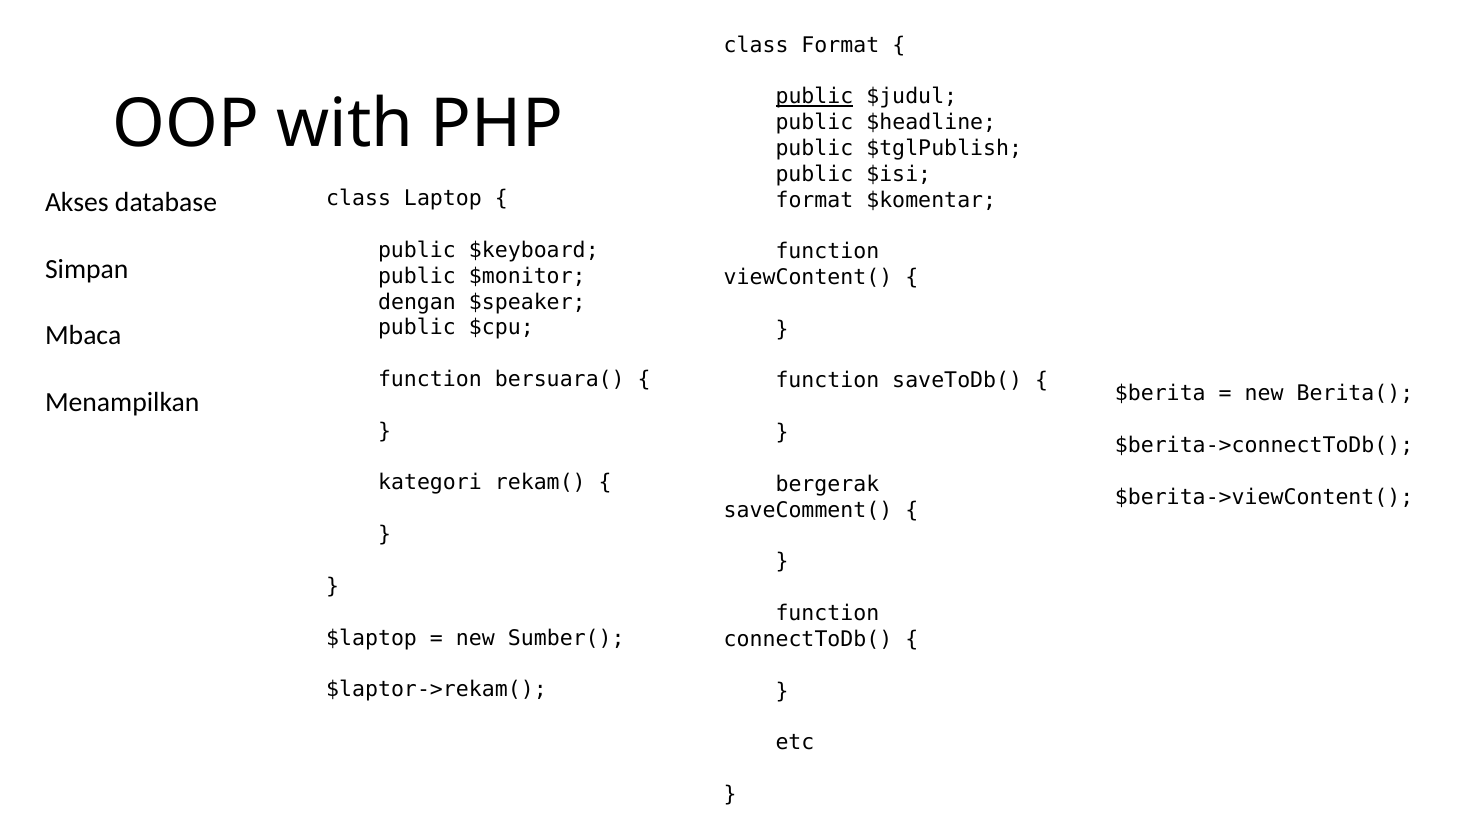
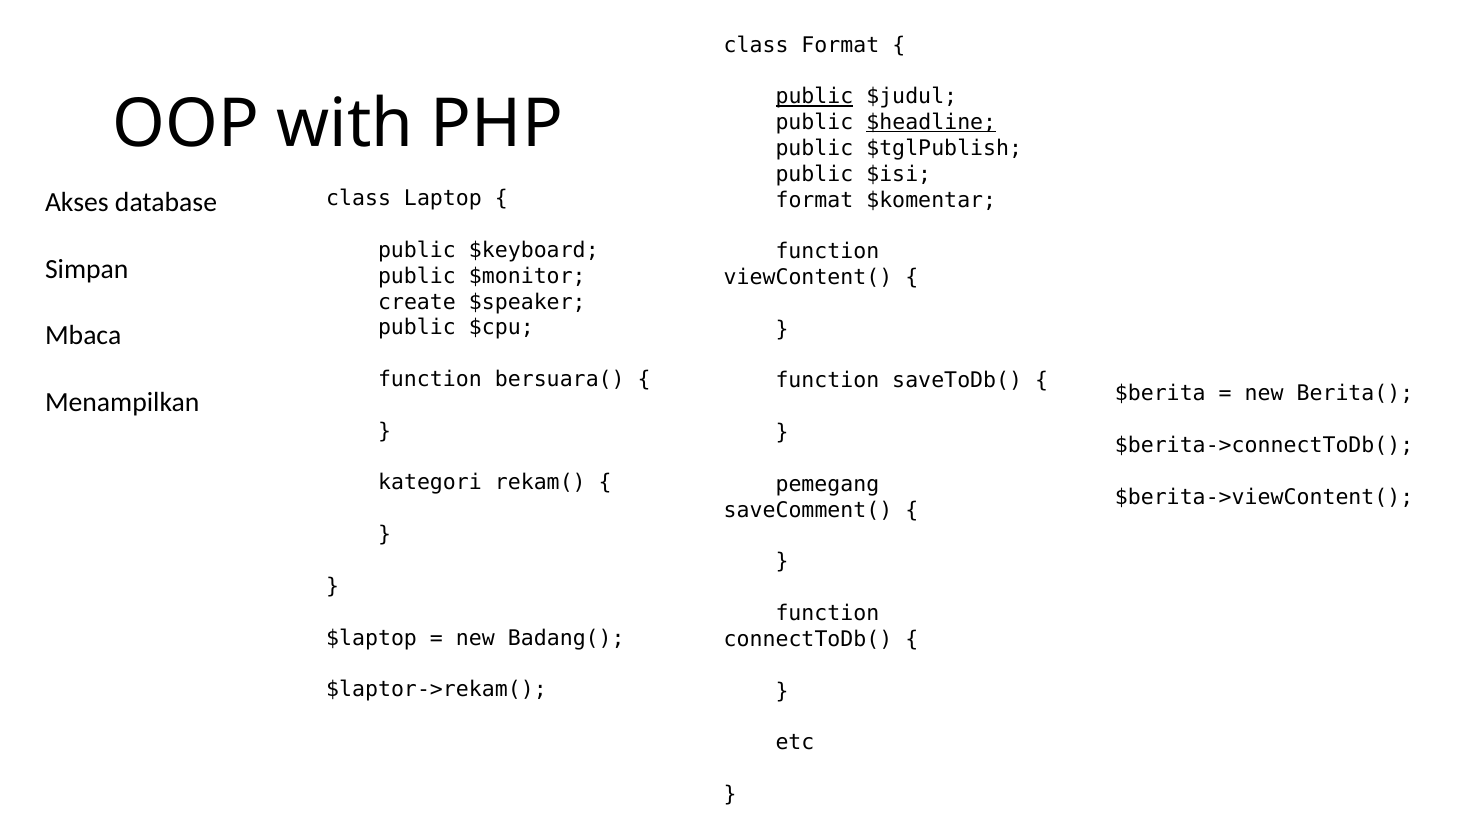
$headline underline: none -> present (931, 123)
dengan: dengan -> create (417, 302)
bergerak: bergerak -> pemegang (827, 484)
Sumber(: Sumber( -> Badang( (566, 638)
